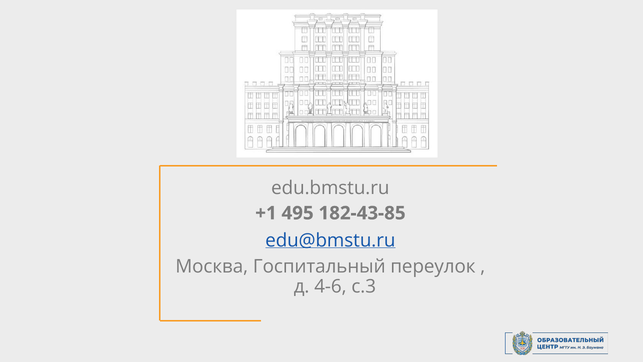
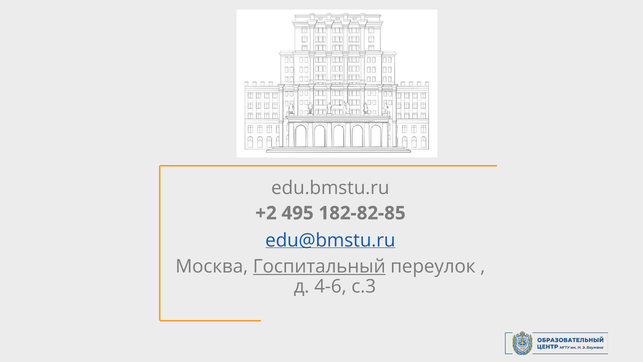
+1: +1 -> +2 (266, 213)
182-43-85: 182-43-85 -> 182-82-85 (362, 213)
Госпитальный underline: none -> present (319, 266)
